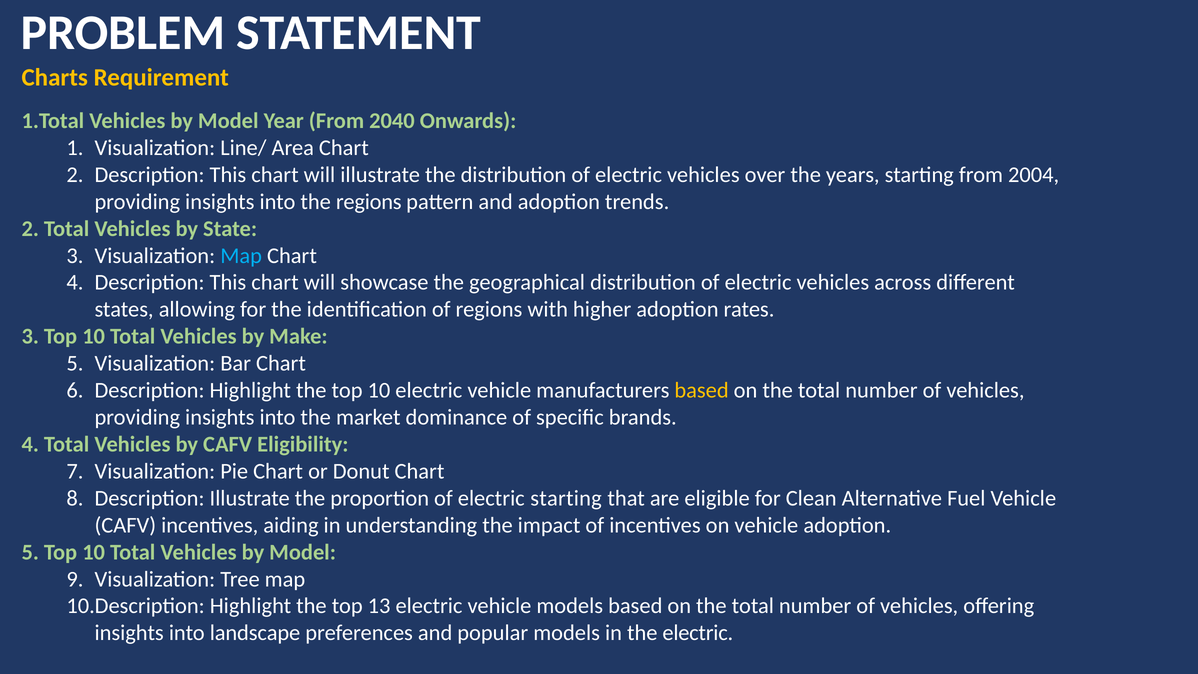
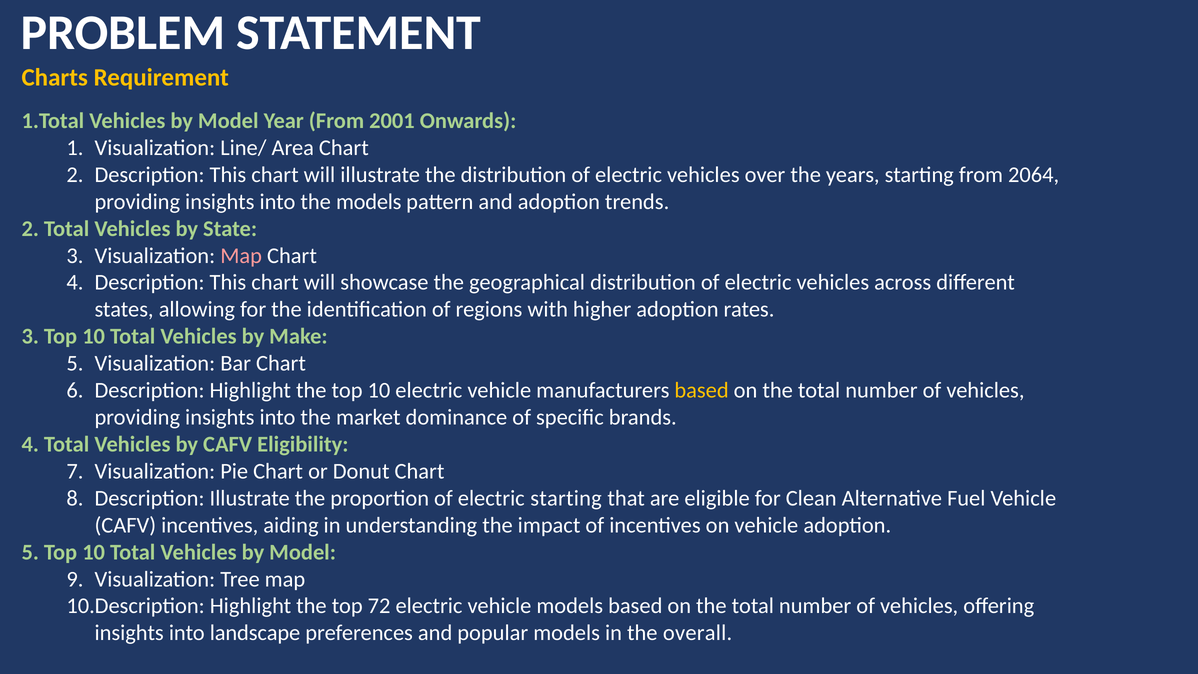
2040: 2040 -> 2001 (392, 121)
2004: 2004 -> 2064 (1034, 175)
the regions: regions -> models (369, 202)
Map colour: light blue -> pink (241, 256)
13: 13 -> 72 (379, 606)
the electric: electric -> overall (698, 633)
